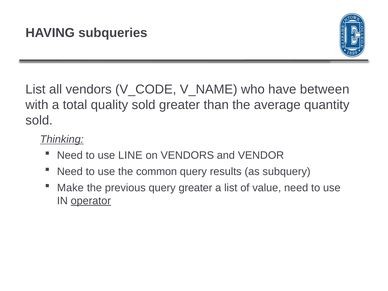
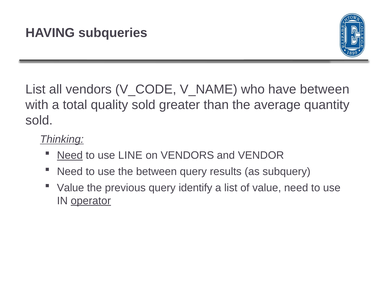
Need underline: none -> present (70, 155)
the common: common -> between (156, 172)
Make: Make -> Value (70, 188)
query greater: greater -> identify (195, 188)
